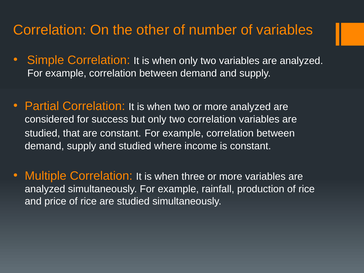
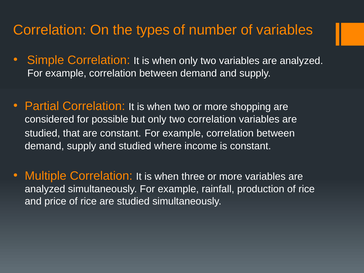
other: other -> types (153, 30)
more analyzed: analyzed -> shopping (251, 107)
success: success -> possible (110, 119)
